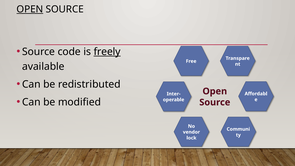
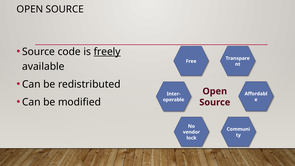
OPEN underline: present -> none (30, 9)
